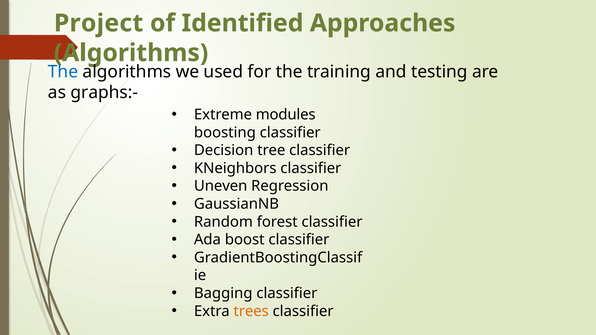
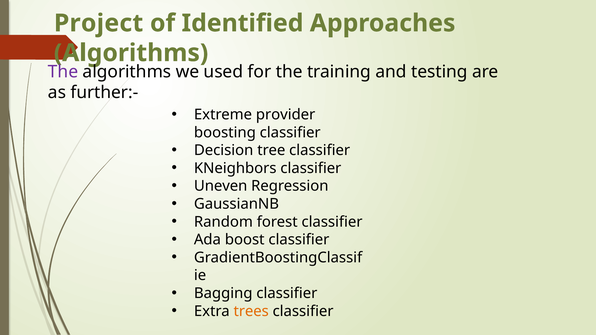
The colour: blue -> purple (63, 72)
graphs:-: graphs:- -> further:- (104, 93)
modules: modules -> provider (286, 115)
